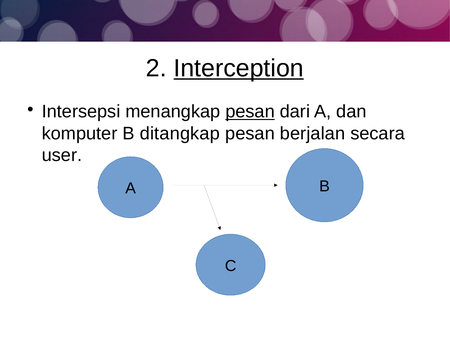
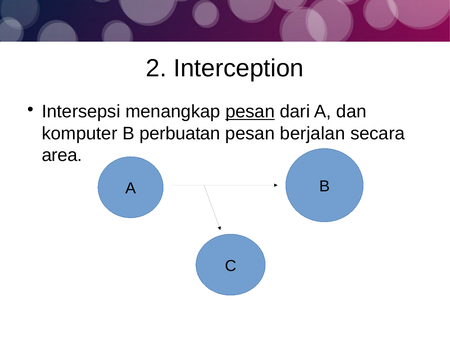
Interception underline: present -> none (239, 68)
ditangkap: ditangkap -> perbuatan (180, 134)
user: user -> area (62, 155)
